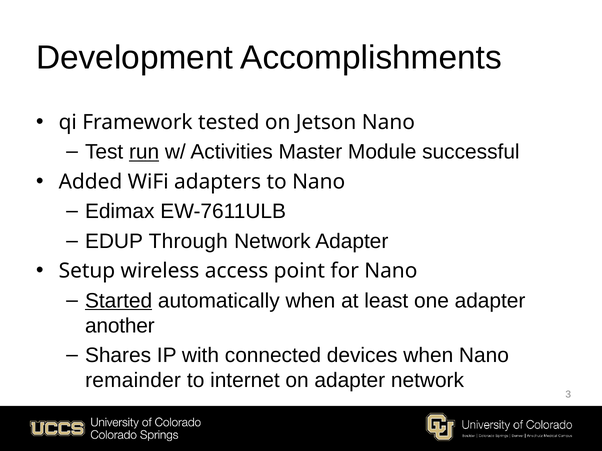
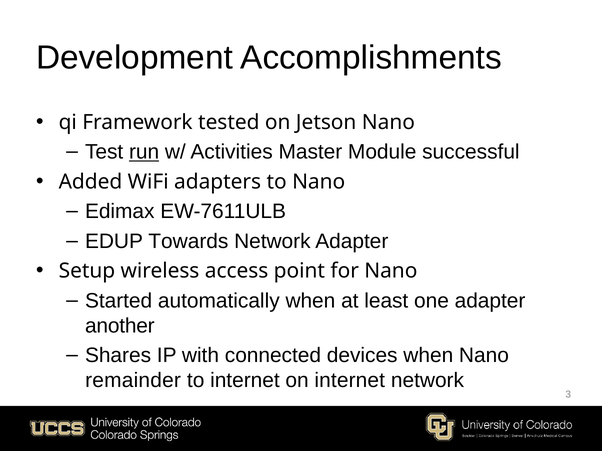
Through: Through -> Towards (188, 241)
Started underline: present -> none (119, 301)
on adapter: adapter -> internet (350, 381)
